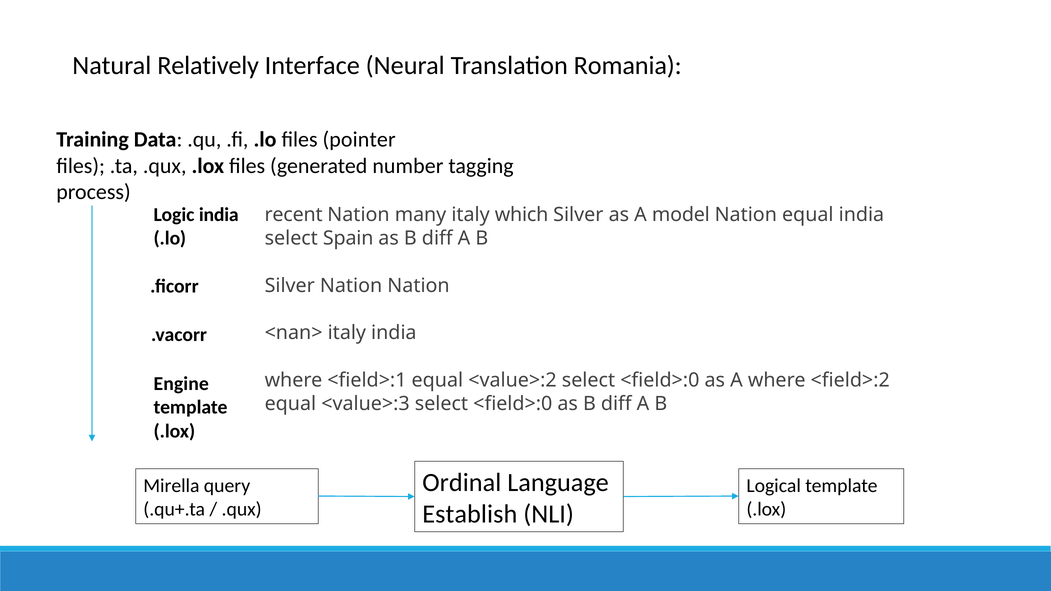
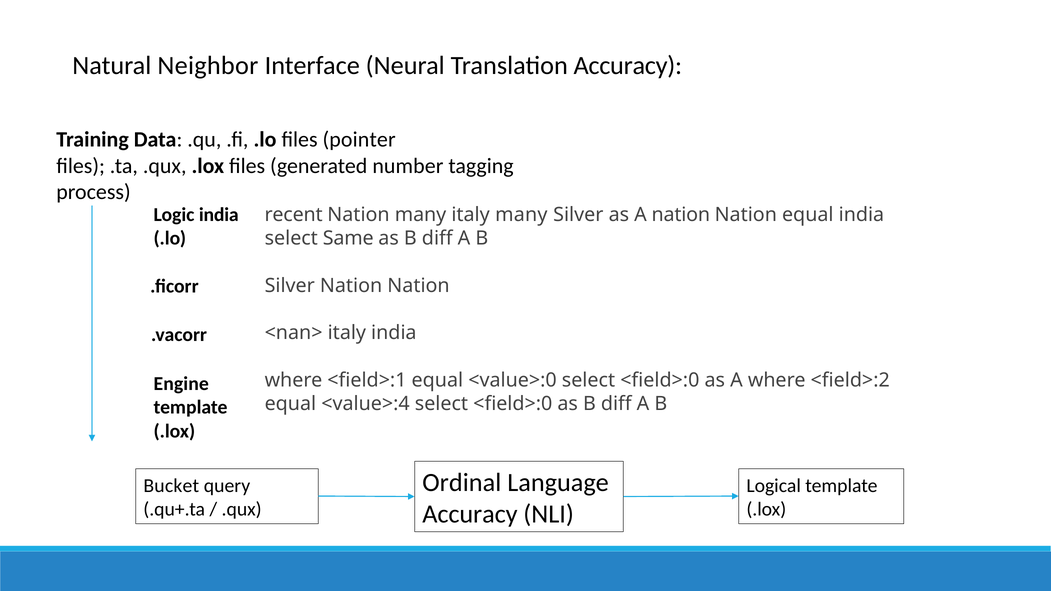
Relatively: Relatively -> Neighbor (208, 65)
Translation Romania: Romania -> Accuracy (628, 65)
italy which: which -> many (521, 215)
A model: model -> nation (681, 215)
Spain: Spain -> Same (348, 238)
<value>:2: <value>:2 -> <value>:0 (513, 380)
<value>:3: <value>:3 -> <value>:4 (365, 404)
Mirella: Mirella -> Bucket (171, 486)
Establish: Establish -> Accuracy (470, 514)
